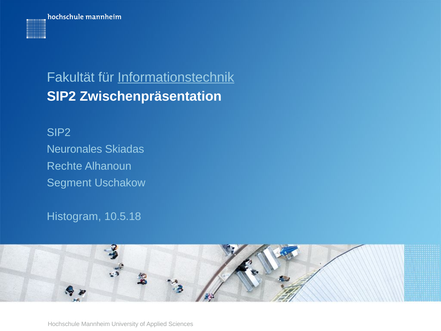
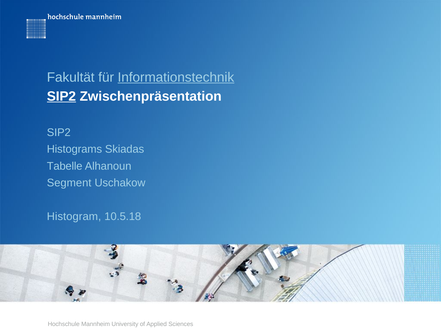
SIP2 underline: none -> present (61, 96)
Neuronales: Neuronales -> Histograms (74, 149)
Rechte: Rechte -> Tabelle (65, 166)
